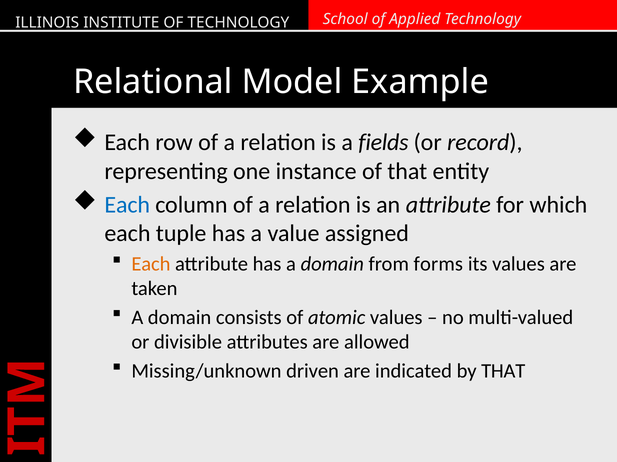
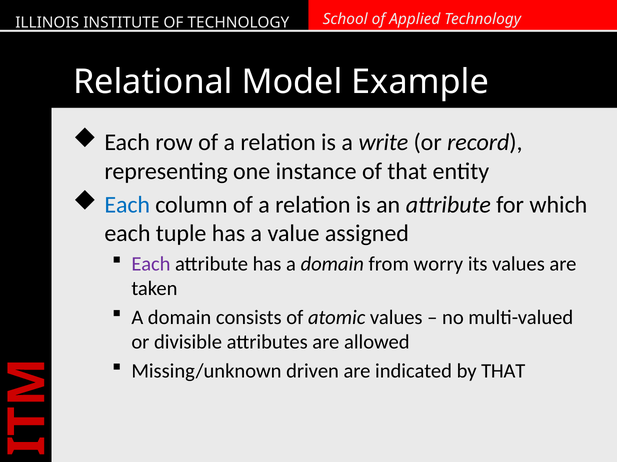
fields: fields -> write (383, 143)
Each colour: orange -> purple (151, 264)
forms: forms -> worry (438, 264)
